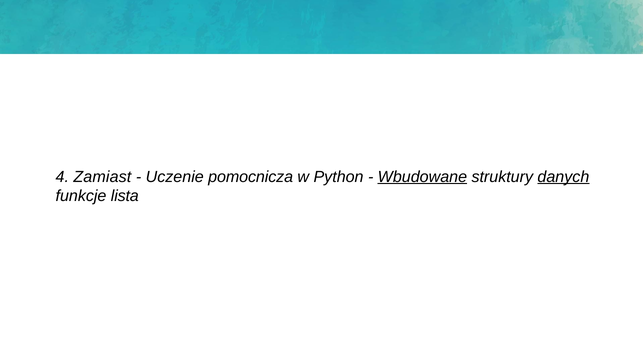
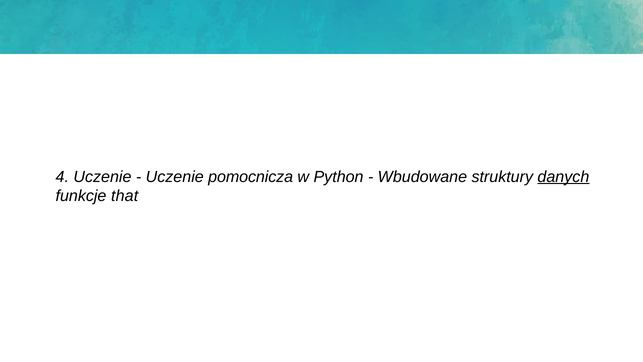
4 Zamiast: Zamiast -> Uczenie (102, 177)
Wbudowane underline: present -> none (422, 177)
lista: lista -> that (125, 196)
